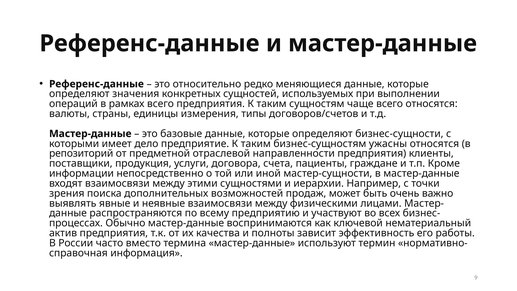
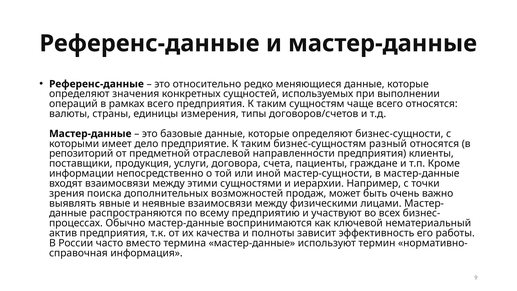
ужасны: ужасны -> разный (388, 144)
